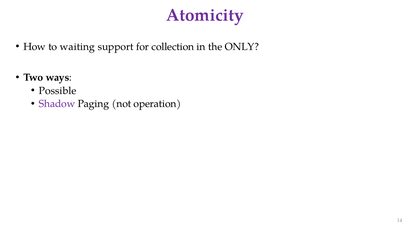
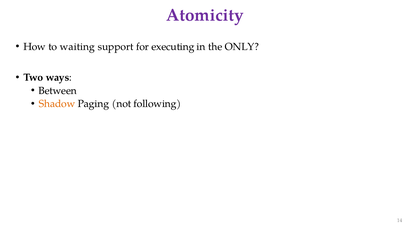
collection: collection -> executing (173, 47)
Possible: Possible -> Between (58, 90)
Shadow colour: purple -> orange (57, 104)
operation: operation -> following (157, 104)
